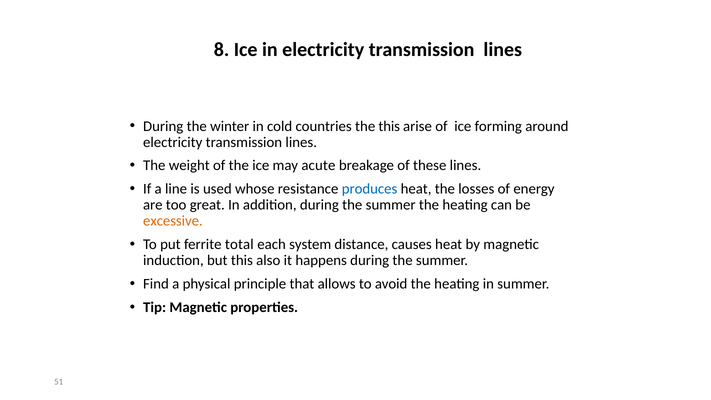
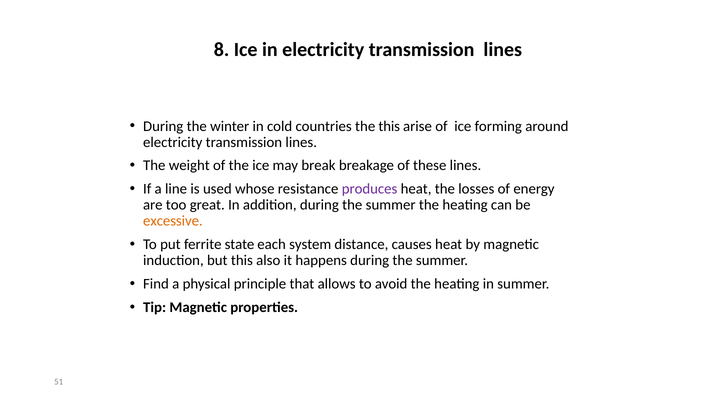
acute: acute -> break (318, 166)
produces colour: blue -> purple (370, 189)
total: total -> state (240, 244)
